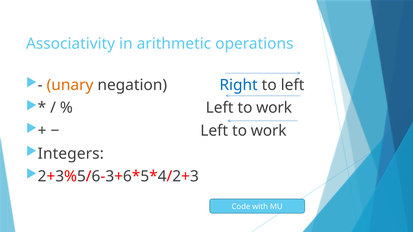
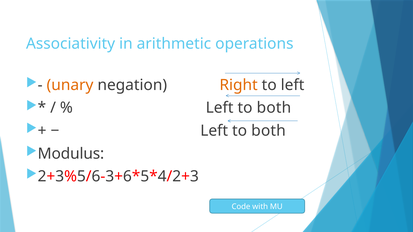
Right colour: blue -> orange (239, 85)
work: work -> both (274, 108)
work: work -> both (269, 131)
Integers: Integers -> Modulus (71, 154)
